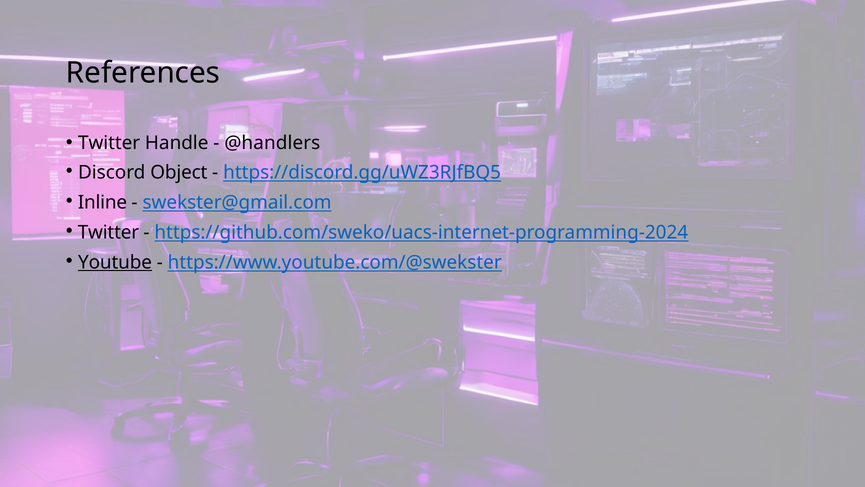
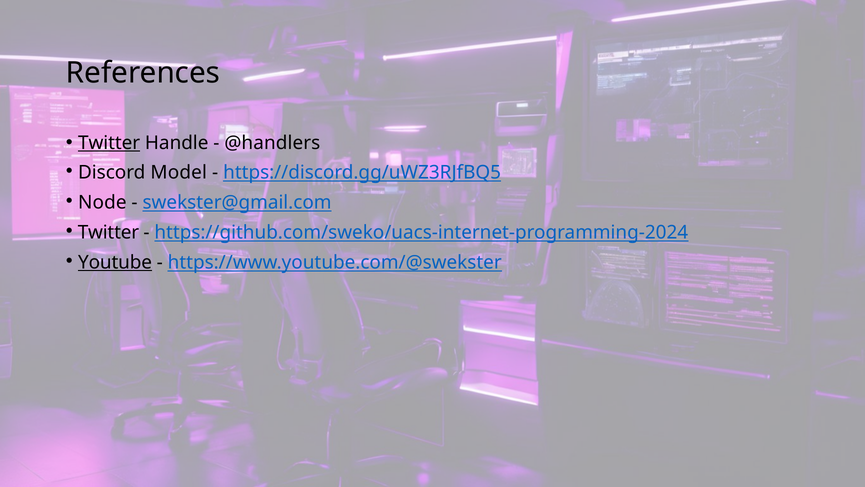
Twitter underline: none -> present (109, 143)
Object: Object -> Model (179, 172)
Inline: Inline -> Node (102, 202)
